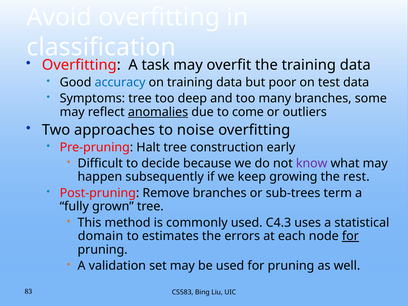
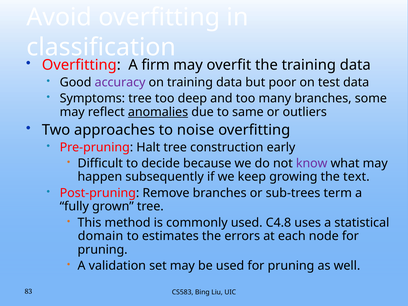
task: task -> firm (156, 65)
accuracy colour: blue -> purple (120, 82)
come: come -> same (248, 112)
rest: rest -> text (356, 177)
C4.3: C4.3 -> C4.8 (278, 223)
for underline: present -> none (350, 236)
